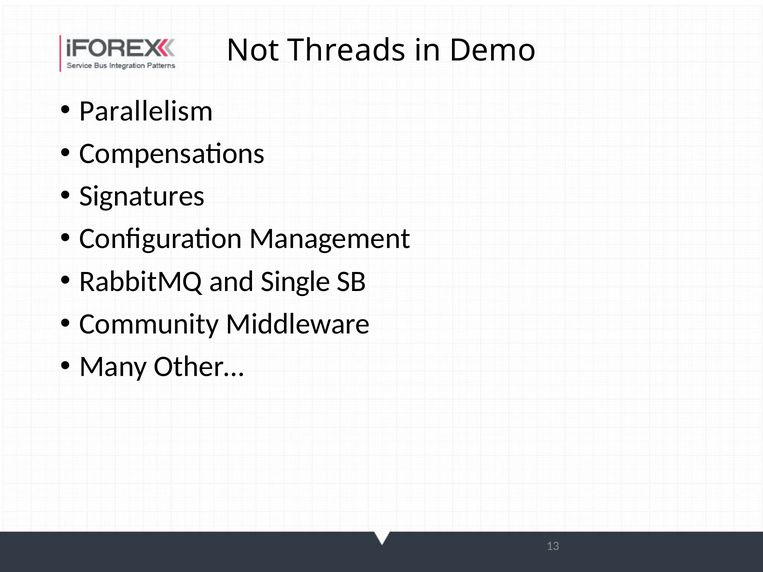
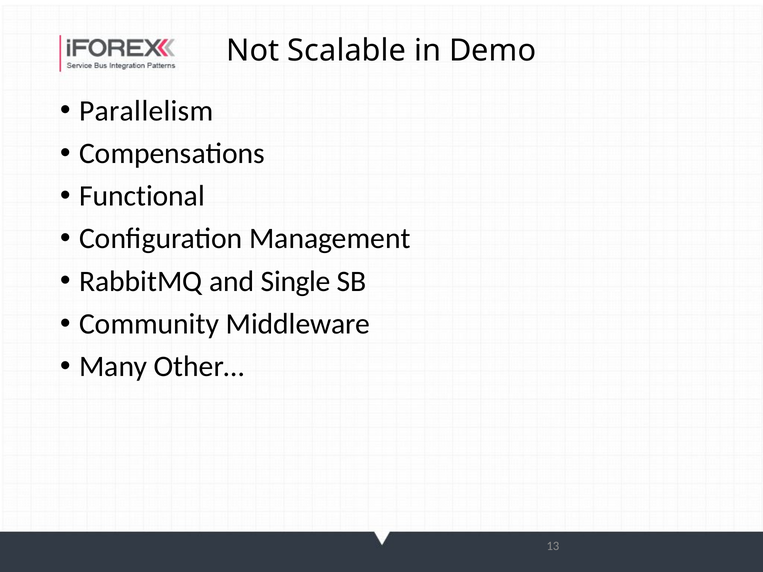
Threads: Threads -> Scalable (347, 51)
Signatures: Signatures -> Functional (142, 196)
